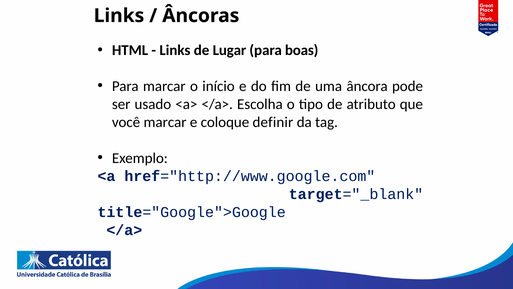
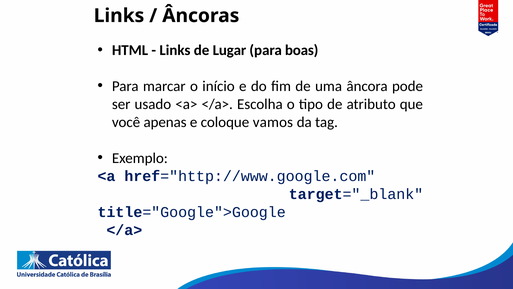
você marcar: marcar -> apenas (165, 122)
definir: definir -> vamos (273, 122)
